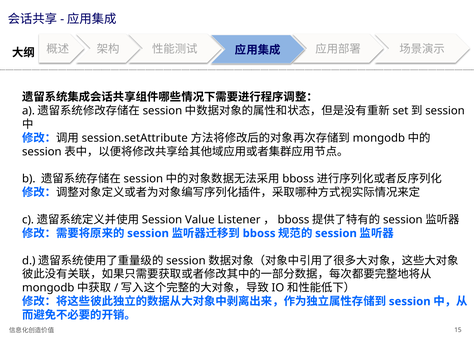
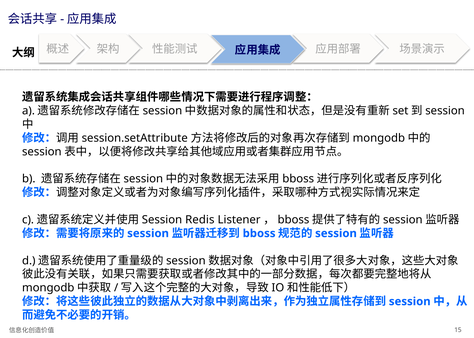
Value: Value -> Redis (200, 220)
